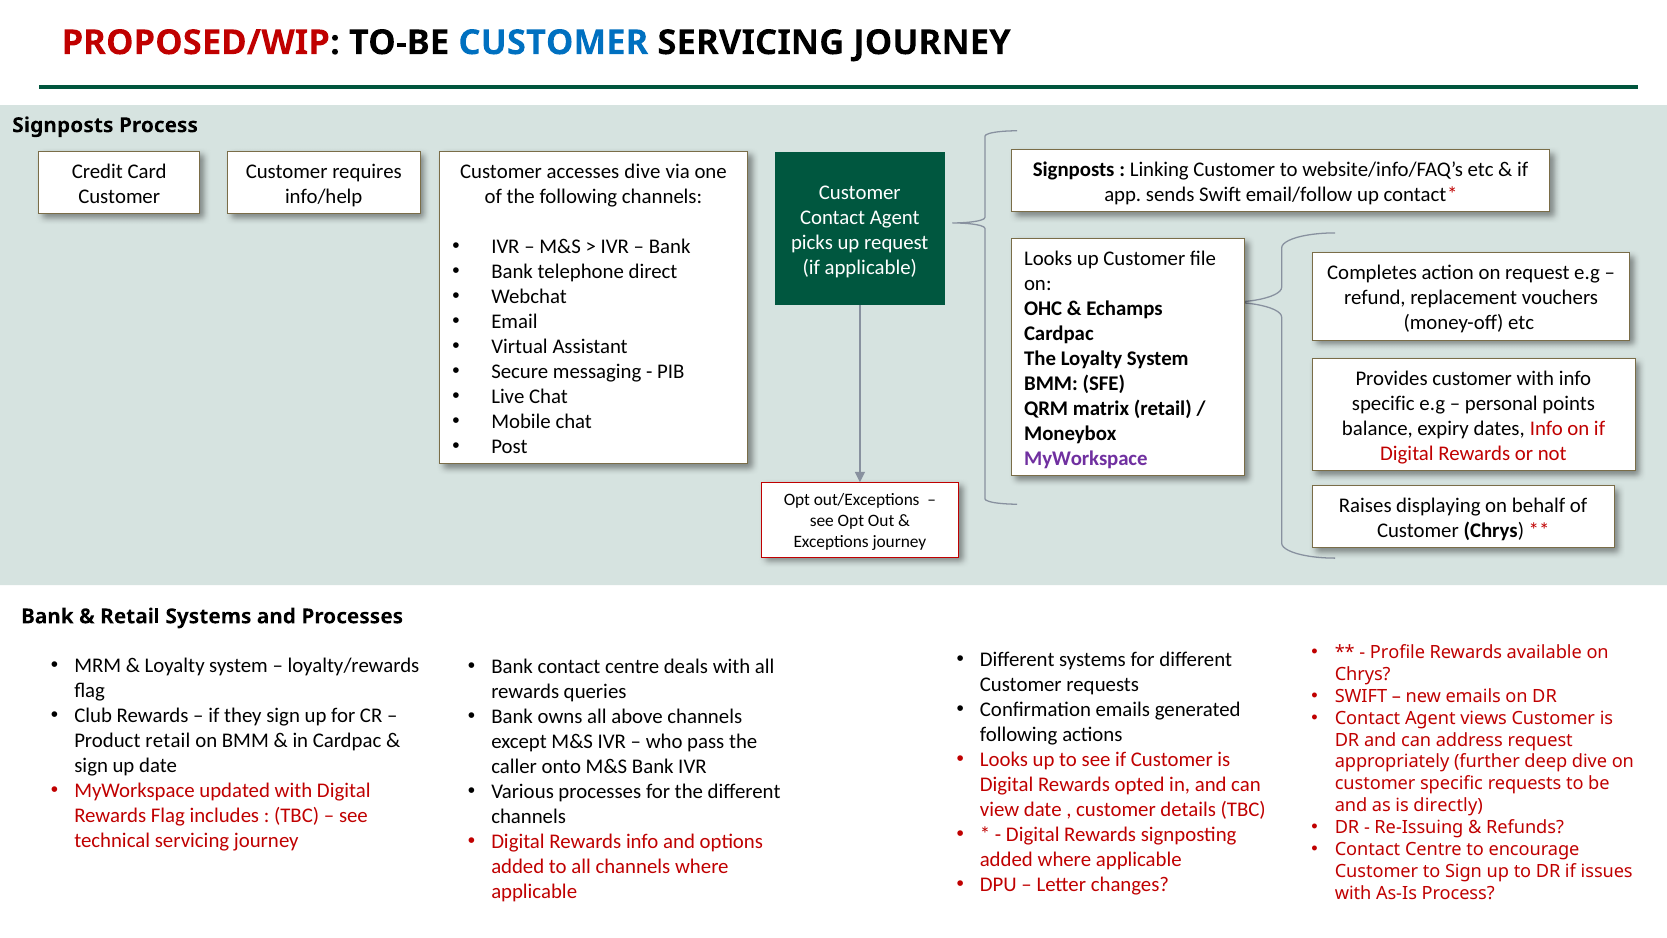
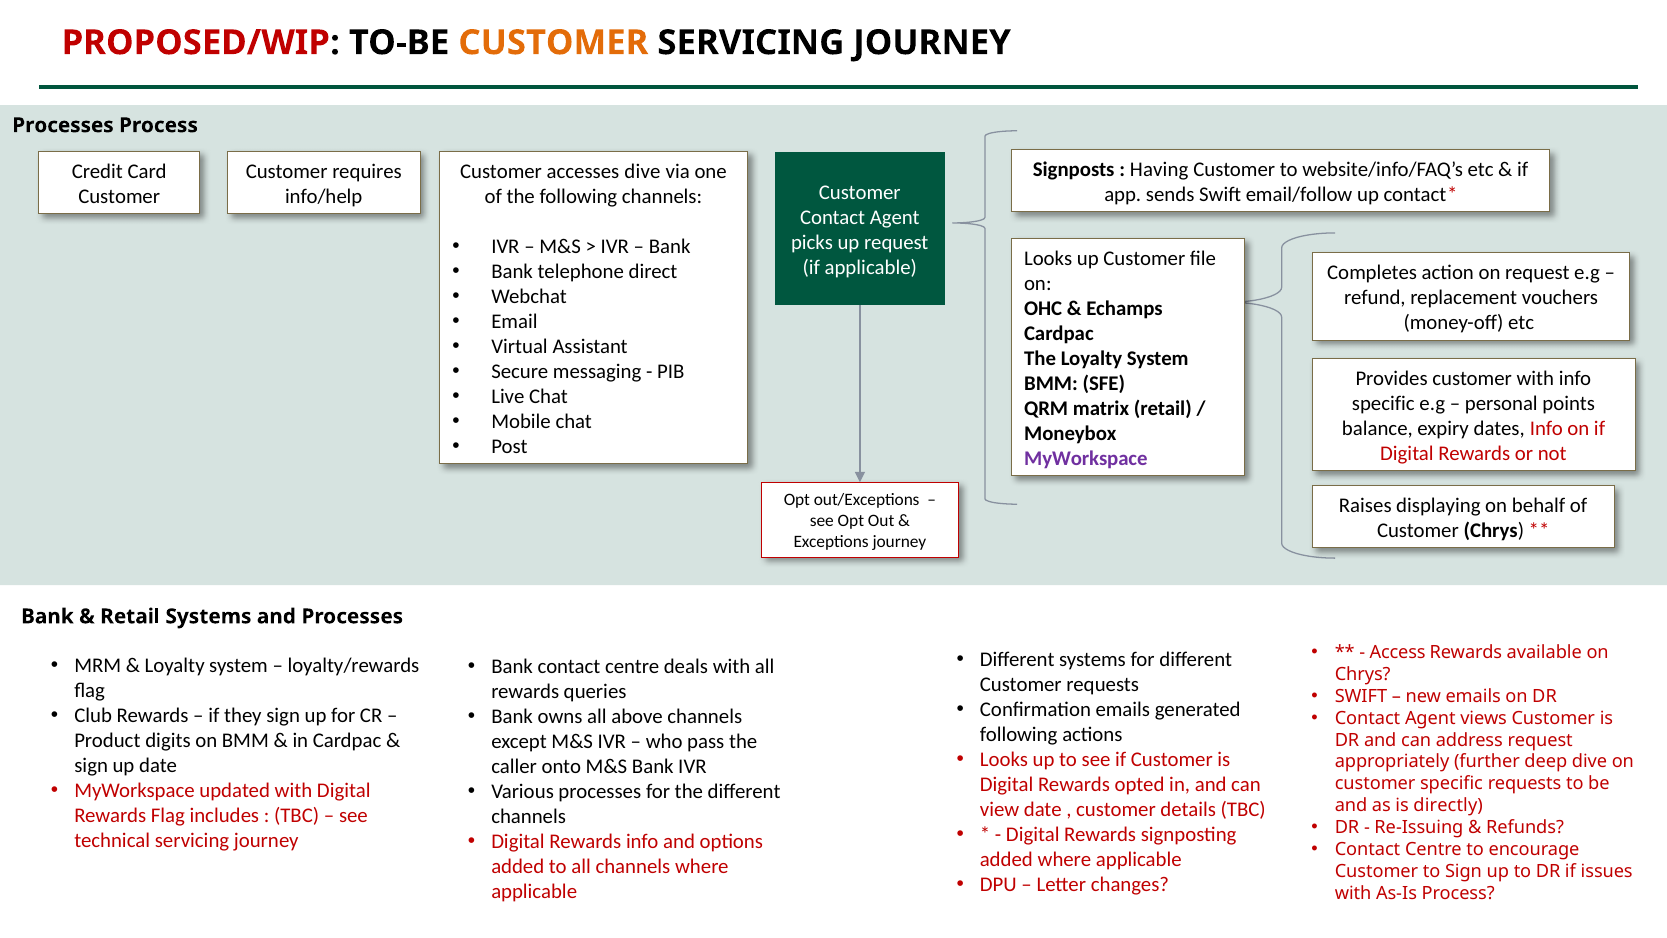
CUSTOMER colour: blue -> orange (553, 43)
Signposts: Signposts -> Processes (63, 125)
Linking: Linking -> Having (1159, 170)
Profile: Profile -> Access (1398, 652)
Product retail: retail -> digits (168, 740)
